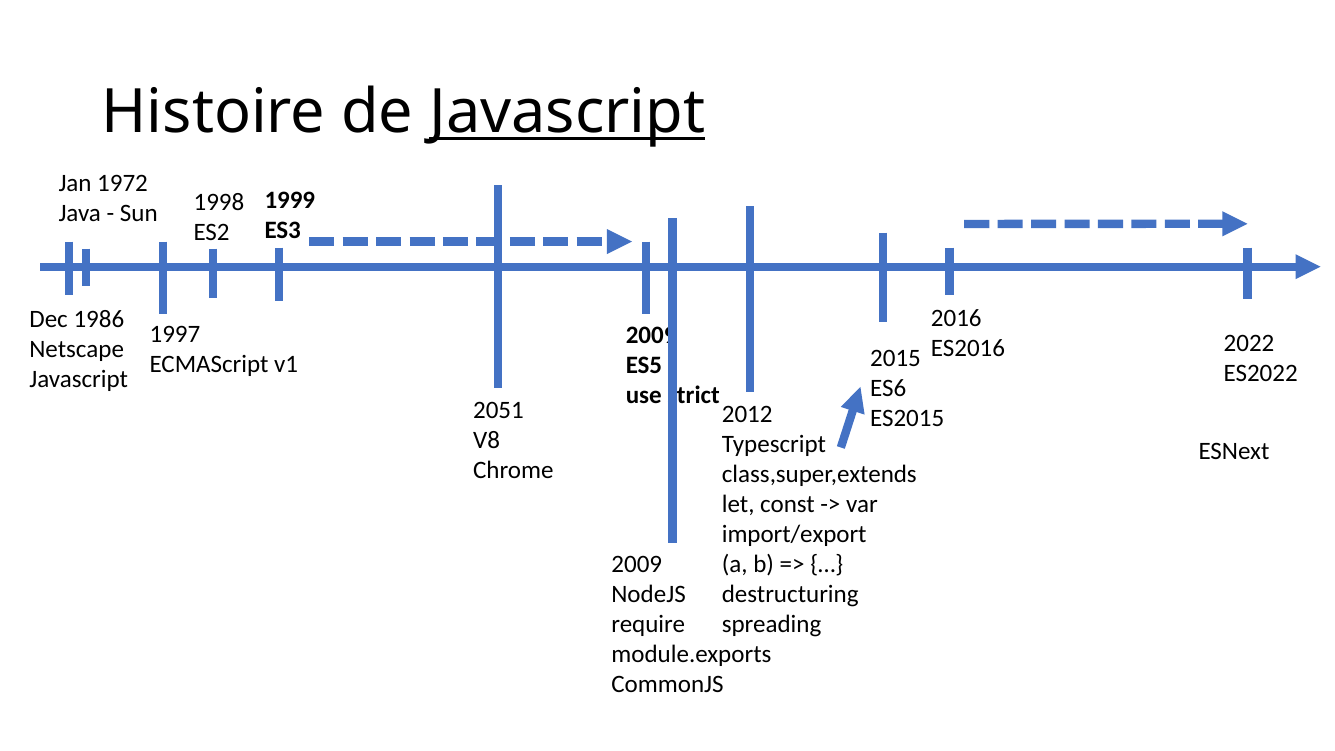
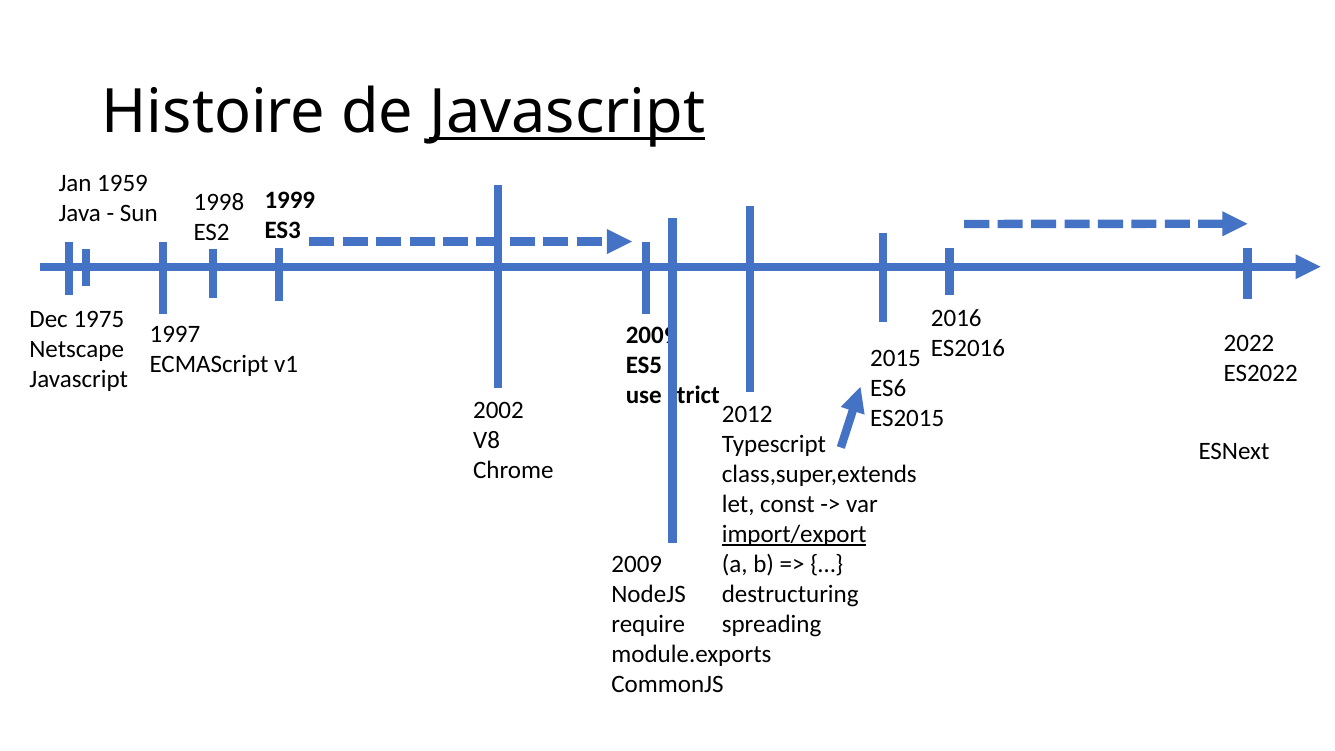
1972: 1972 -> 1959 (123, 183)
1986: 1986 -> 1975 (99, 319)
2051: 2051 -> 2002 (498, 410)
import/export underline: none -> present (794, 534)
